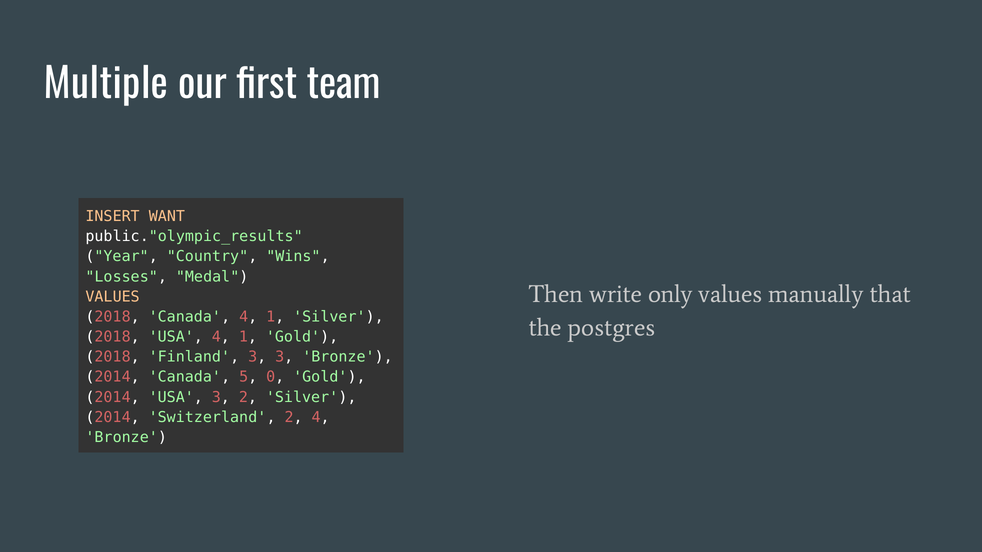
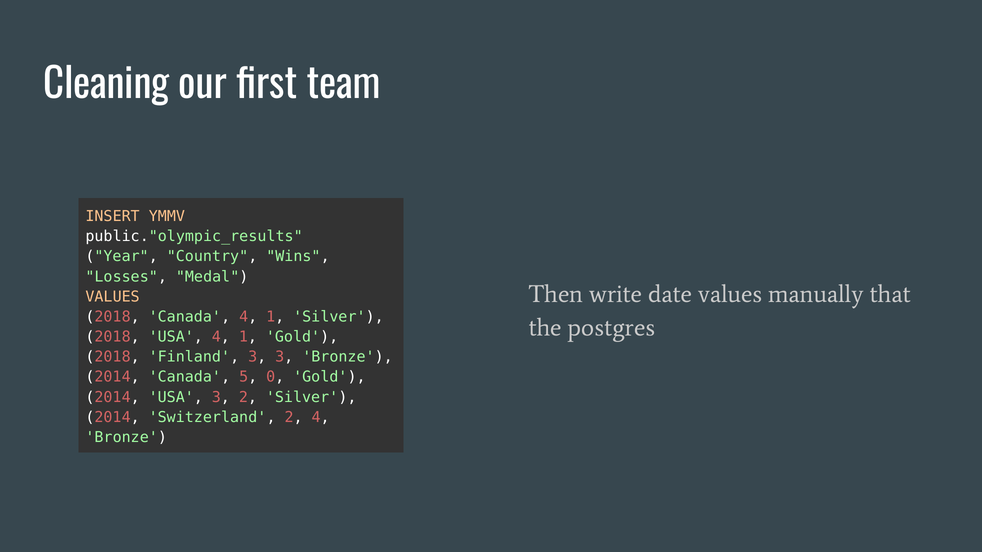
Multiple: Multiple -> Cleaning (106, 85)
WANT: WANT -> YMMV (167, 216)
only: only -> date (670, 294)
